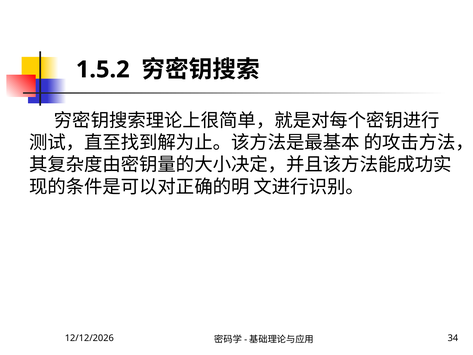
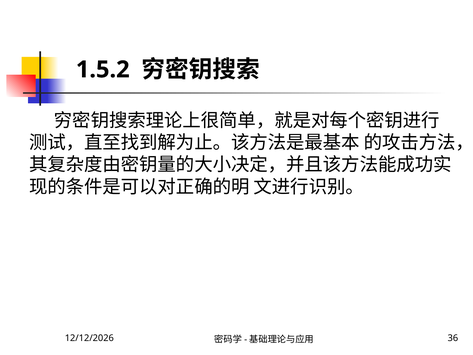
34: 34 -> 36 (453, 338)
